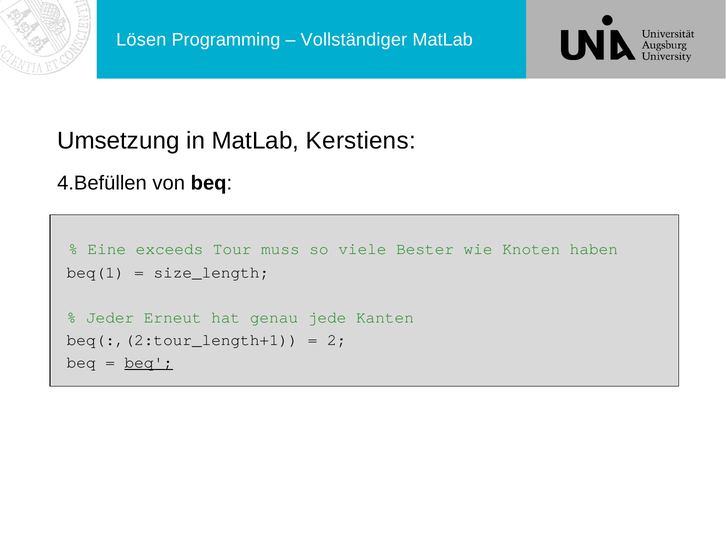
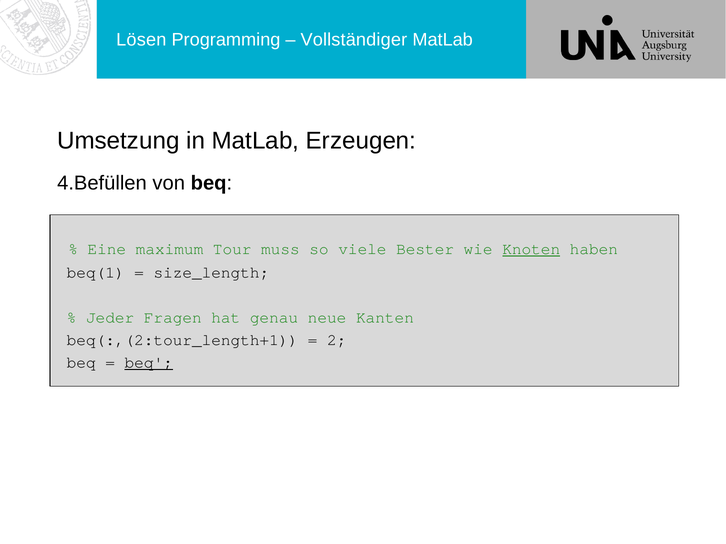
Kerstiens: Kerstiens -> Erzeugen (361, 141)
exceeds: exceeds -> maximum (170, 249)
Knoten underline: none -> present (531, 249)
Erneut: Erneut -> Fragen (173, 318)
jede: jede -> neue (327, 318)
